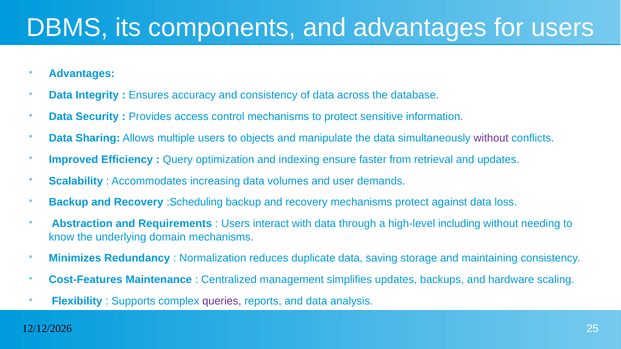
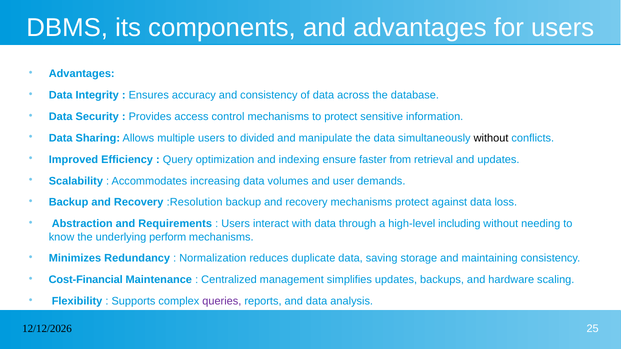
objects: objects -> divided (257, 138)
without colour: purple -> black (491, 138)
:Scheduling: :Scheduling -> :Resolution (195, 203)
domain: domain -> perform (168, 237)
Cost-Features: Cost-Features -> Cost-Financial (86, 280)
